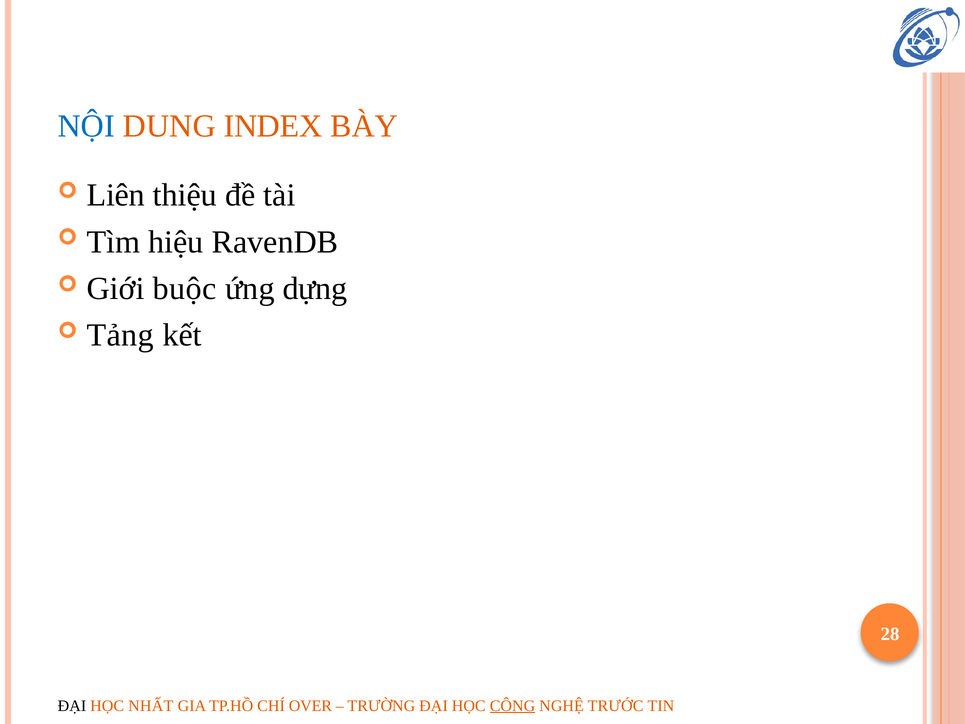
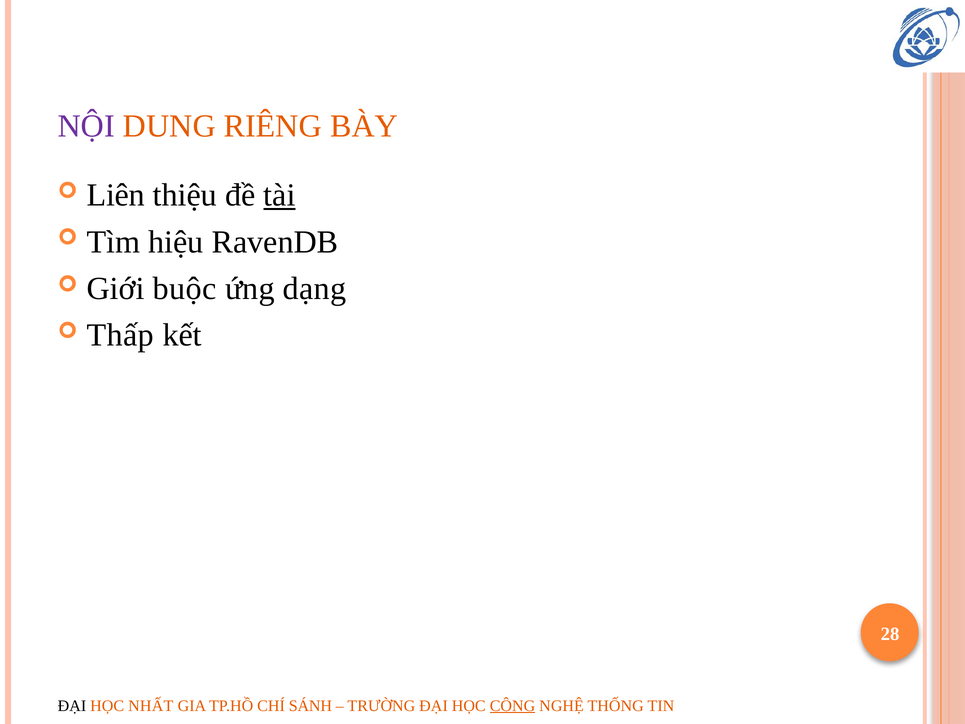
NỘI colour: blue -> purple (86, 126)
INDEX: INDEX -> RIÊNG (273, 126)
tài underline: none -> present (280, 195)
dựng: dựng -> dạng (315, 288)
Tảng: Tảng -> Thấp (120, 335)
OVER: OVER -> SÁNH (310, 706)
TRƯỚC: TRƯỚC -> THỐNG (616, 706)
